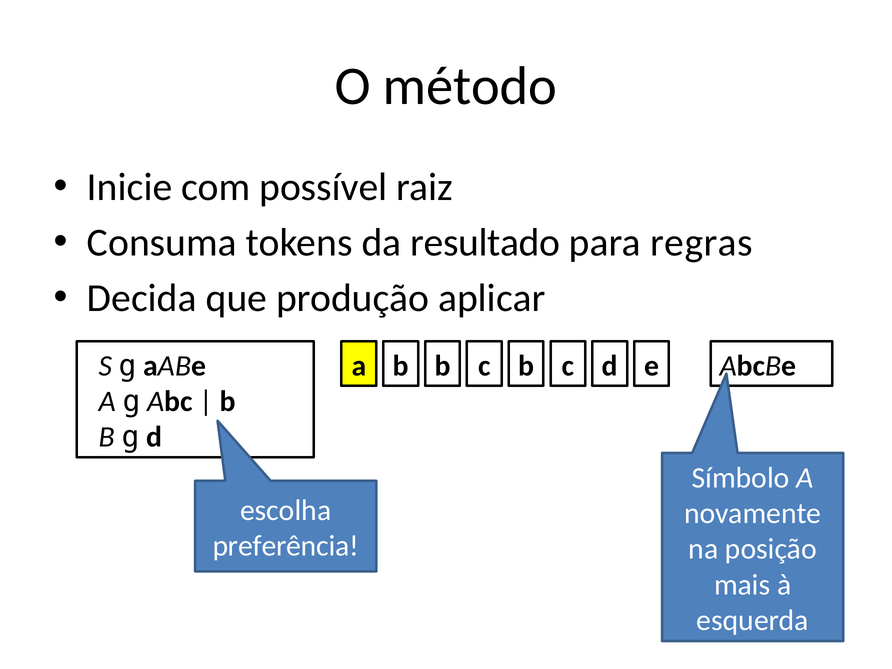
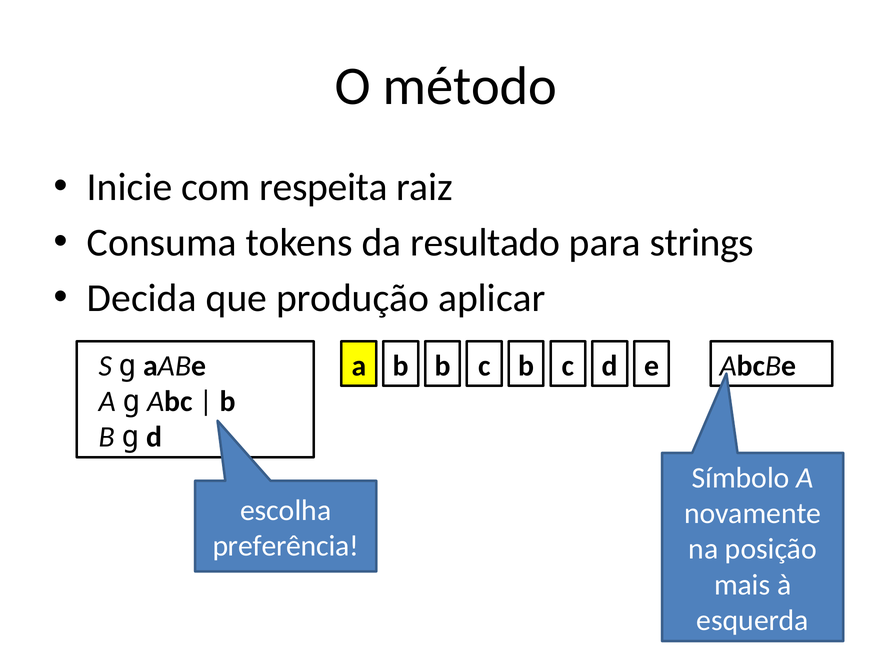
possível: possível -> respeita (324, 187)
regras: regras -> strings (702, 243)
